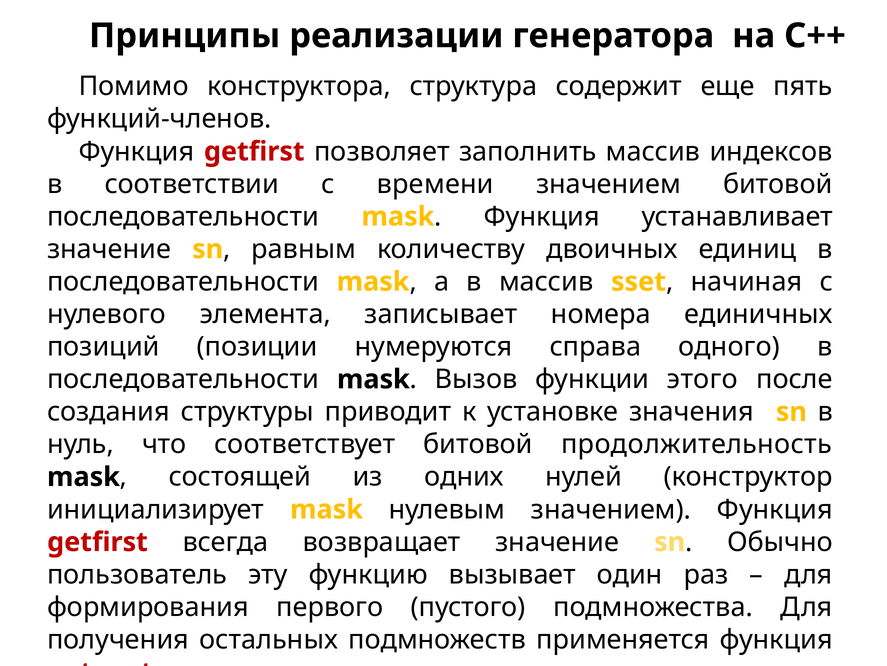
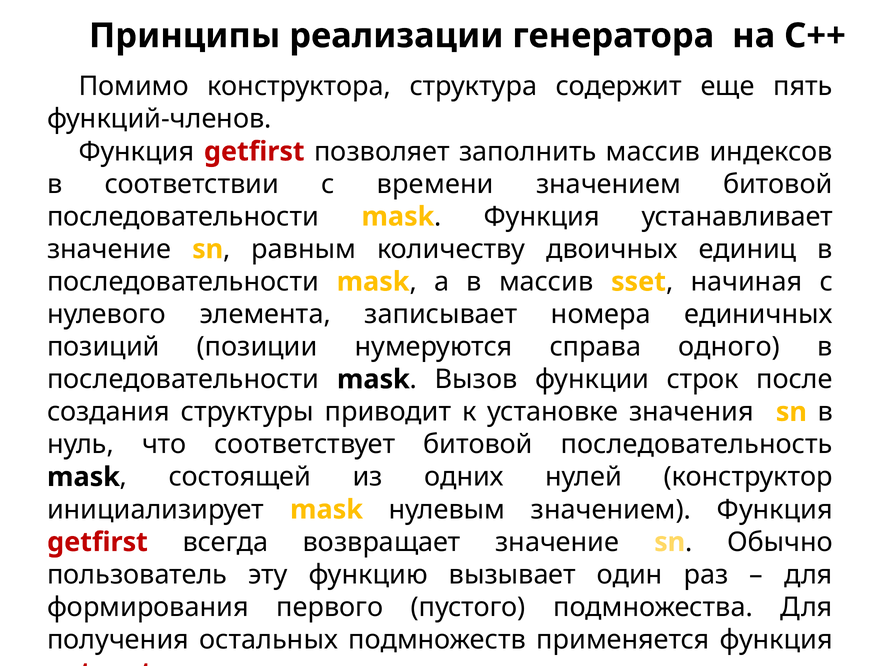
этого: этого -> строк (703, 379)
продолжительность: продолжительность -> последовательность (697, 444)
